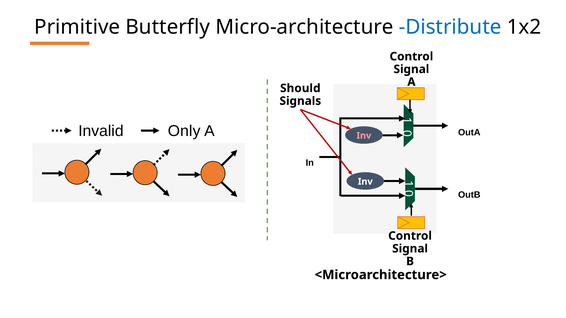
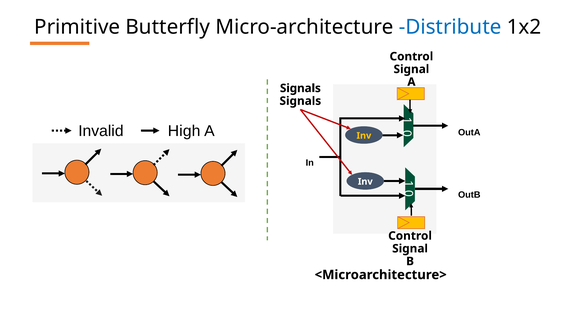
Should: Should -> Signals (300, 88)
Only: Only -> High (184, 131)
Inv colour: pink -> yellow (364, 136)
